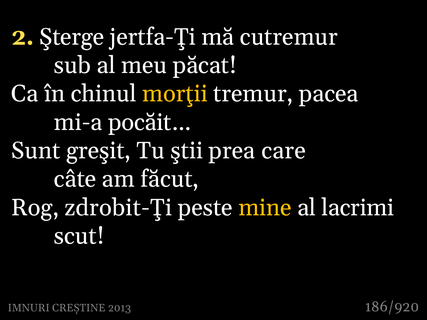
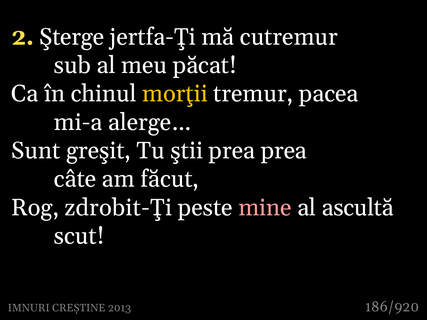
pocăit…: pocăit… -> alerge… (149, 122)
prea care: care -> prea (284, 151)
mine colour: yellow -> pink (265, 208)
lacrimi: lacrimi -> ascultă (358, 208)
